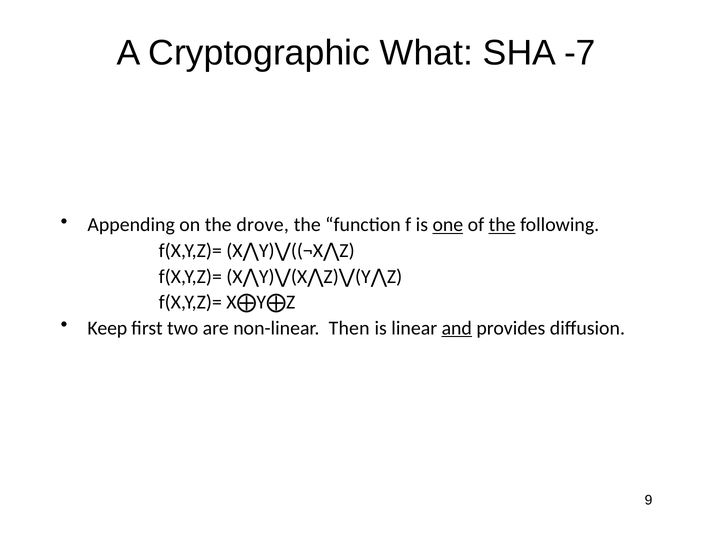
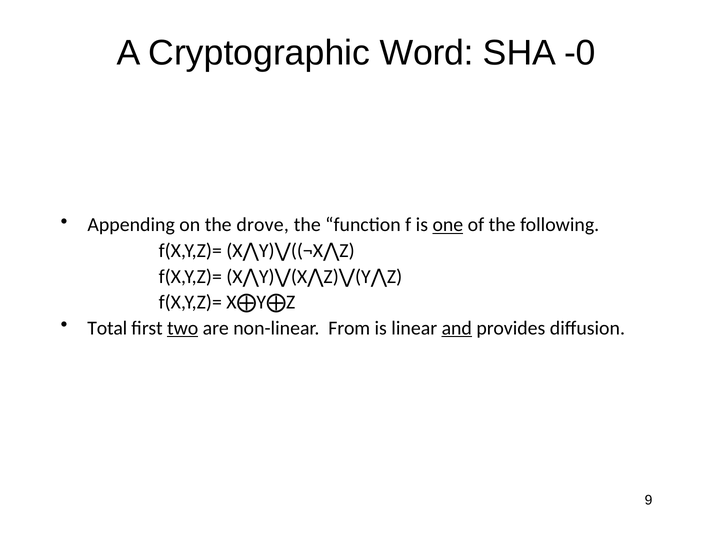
What: What -> Word (427, 53)
-7: -7 -> -0 (580, 53)
the underline: present -> none (502, 225)
Keep: Keep -> Total (107, 328)
two underline: none -> present (183, 328)
Then: Then -> From (349, 328)
